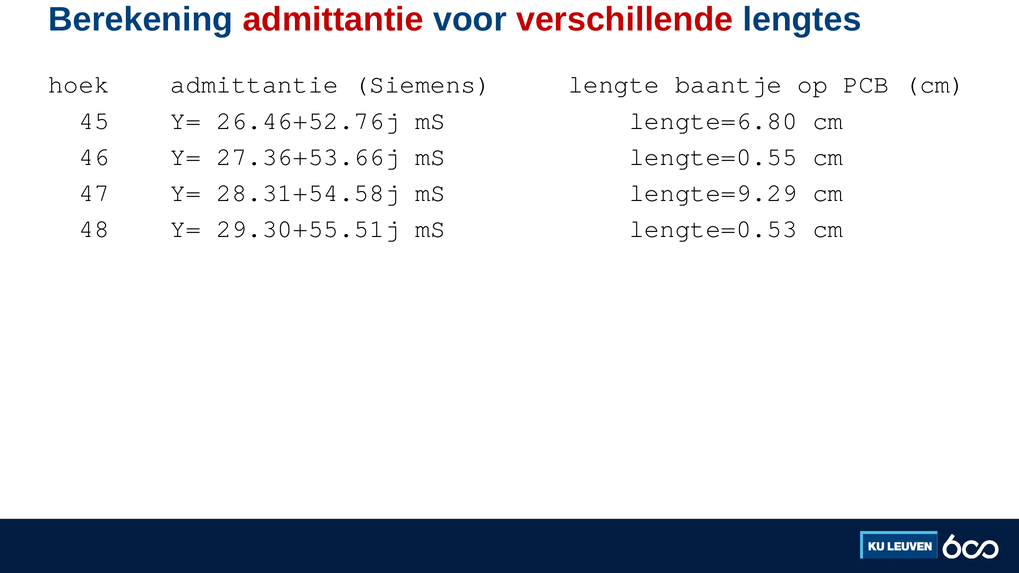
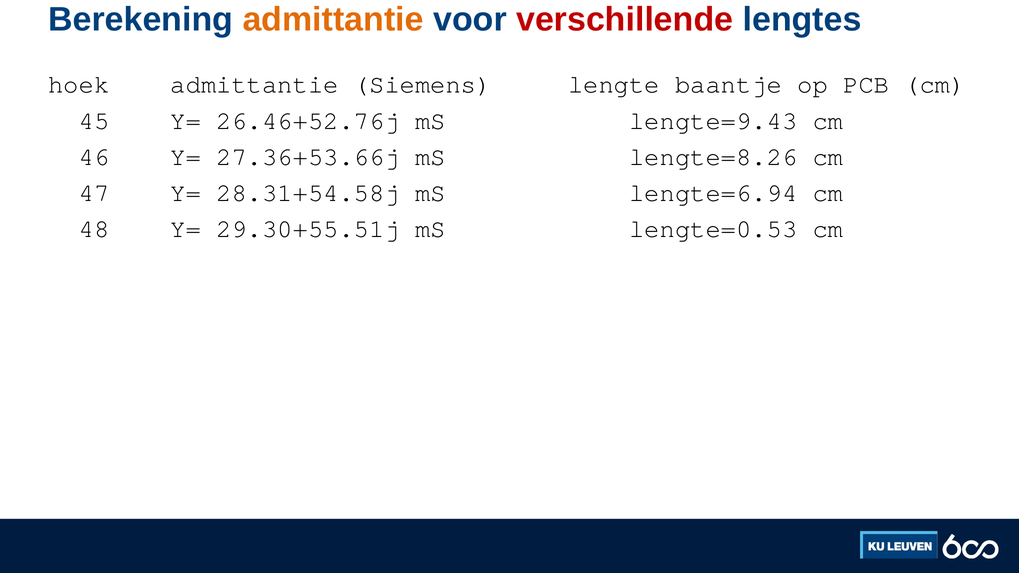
admittantie colour: red -> orange (333, 19)
lengte=6.80: lengte=6.80 -> lengte=9.43 (713, 121)
lengte=0.55: lengte=0.55 -> lengte=8.26 (713, 157)
lengte=9.29: lengte=9.29 -> lengte=6.94 (713, 193)
